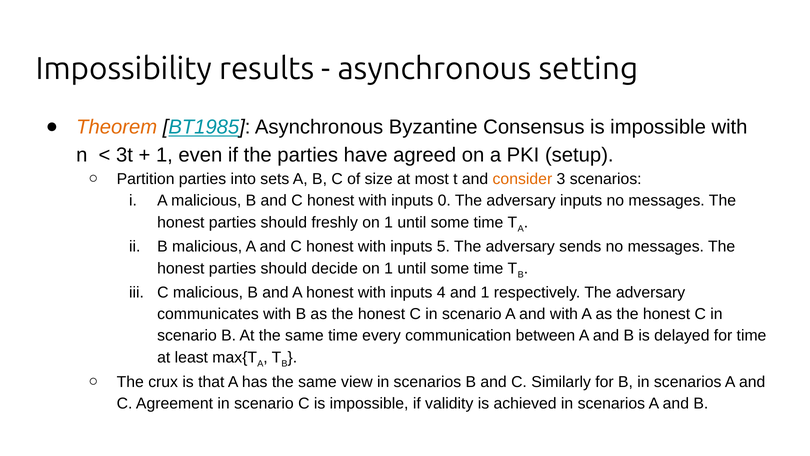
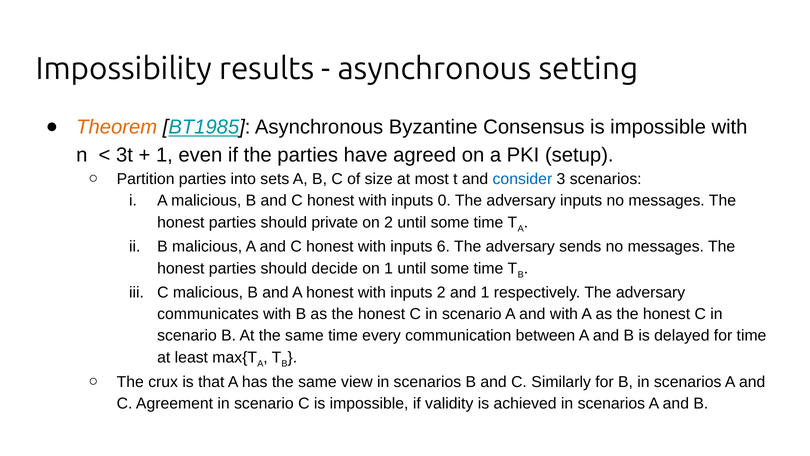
consider colour: orange -> blue (522, 179)
freshly: freshly -> private (335, 222)
1: 1 -> 2 (389, 222)
5: 5 -> 6 (443, 246)
inputs 4: 4 -> 2 (441, 292)
